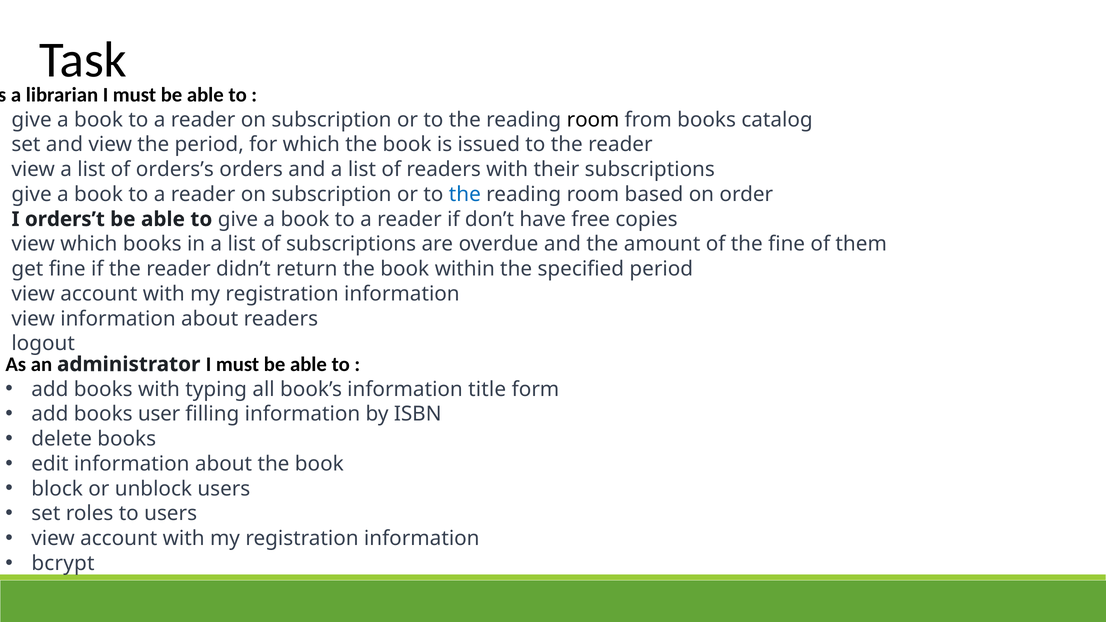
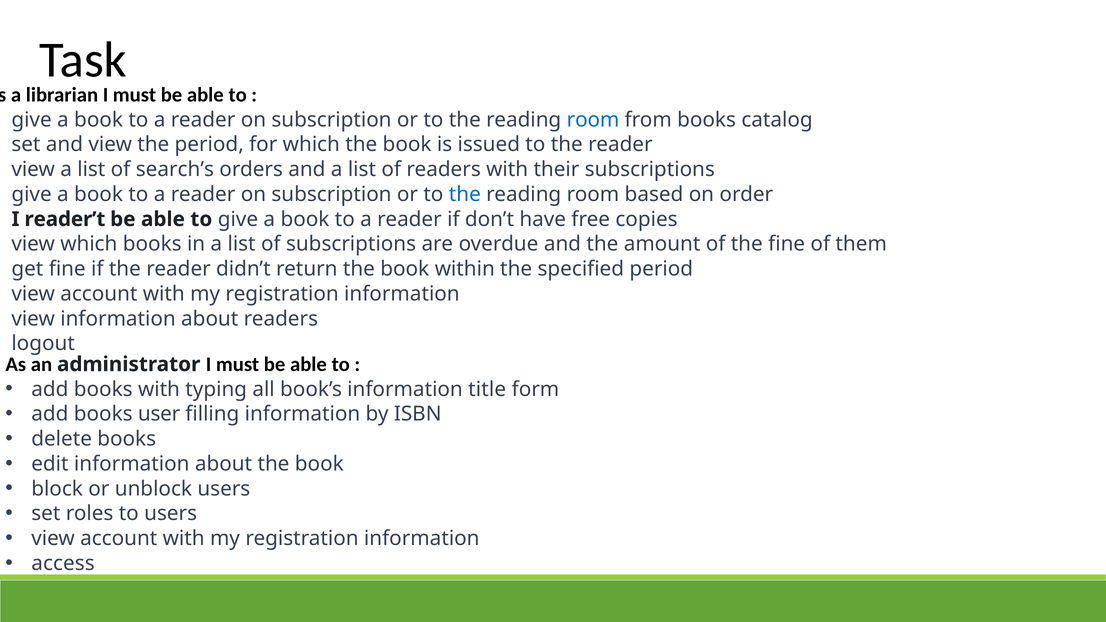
room colour: black -> blue (593, 120)
orders’s: orders’s -> search’s (175, 170)
orders’t: orders’t -> reader’t (65, 219)
bcrypt: bcrypt -> access (63, 563)
